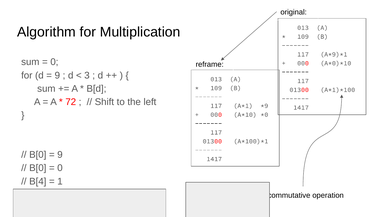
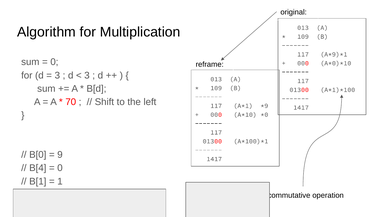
9: 9 -> 3 (57, 75)
72: 72 -> 70 (71, 102)
B[0: B[0 -> B[4 (38, 168)
B[4: B[4 -> B[1 (38, 181)
